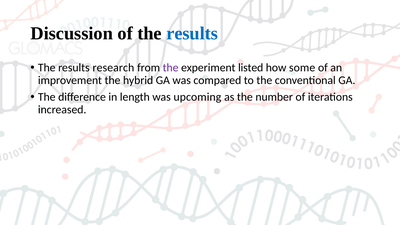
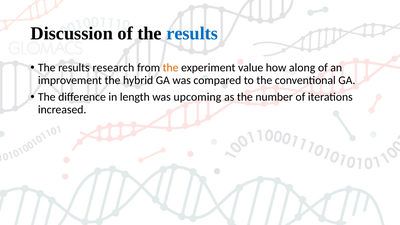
the colour: purple -> orange (171, 68)
listed: listed -> value (251, 68)
some: some -> along (302, 68)
